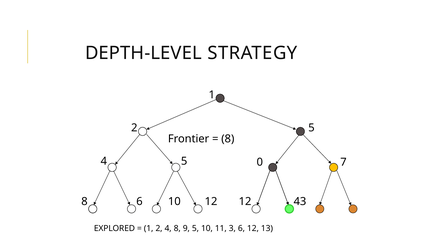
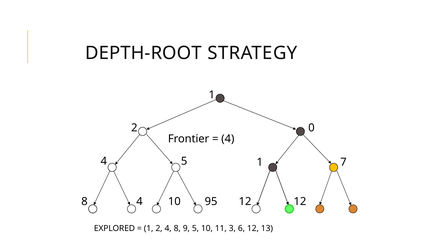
DEPTH-LEVEL: DEPTH-LEVEL -> DEPTH-ROOT (143, 53)
2 5: 5 -> 0 (311, 128)
8: 8 -> 4 (228, 139)
5 0: 0 -> 1 (260, 162)
8 6: 6 -> 4 (139, 202)
10 12: 12 -> 95 (211, 202)
12 43: 43 -> 12 (300, 202)
